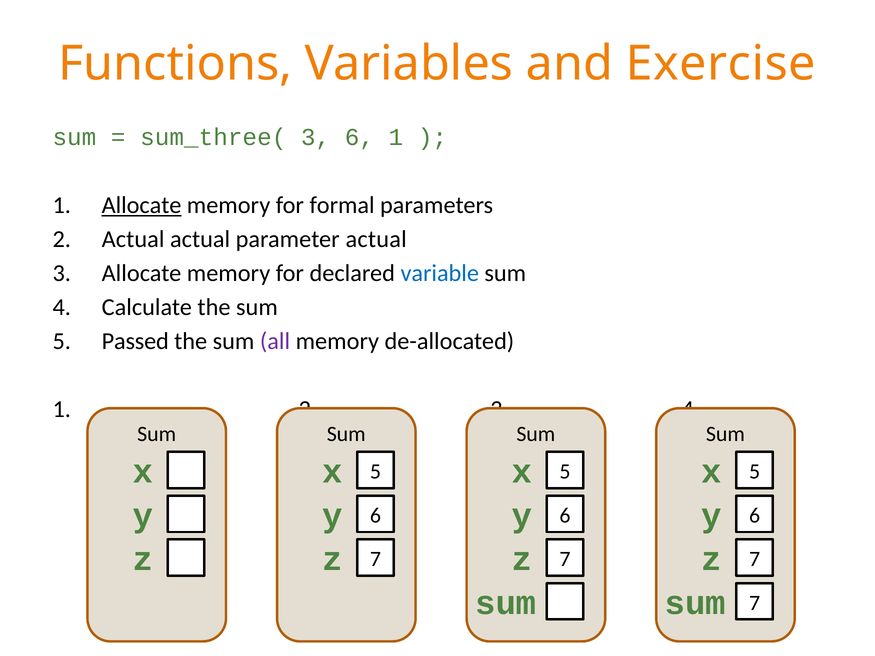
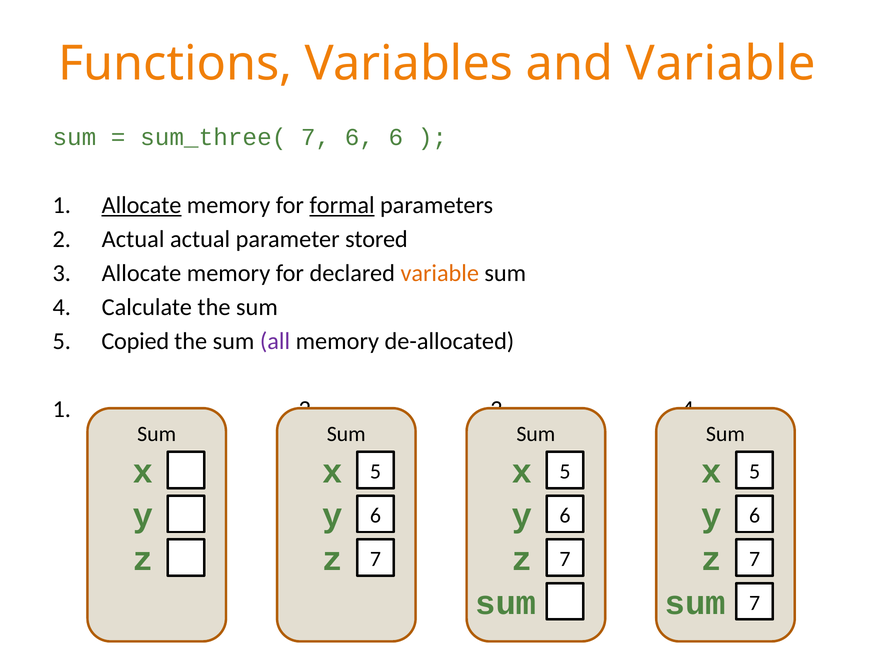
and Exercise: Exercise -> Variable (721, 64)
sum_three( 3: 3 -> 7 (316, 137)
6 1: 1 -> 6 (396, 137)
formal underline: none -> present (342, 205)
parameter actual: actual -> stored (376, 239)
variable colour: blue -> orange (440, 273)
Passed: Passed -> Copied (135, 342)
